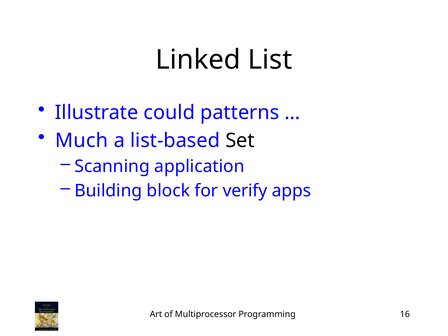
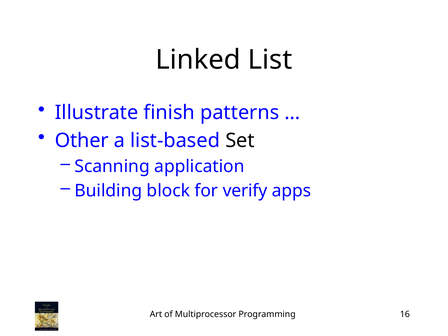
could: could -> finish (169, 113)
Much: Much -> Other (82, 141)
